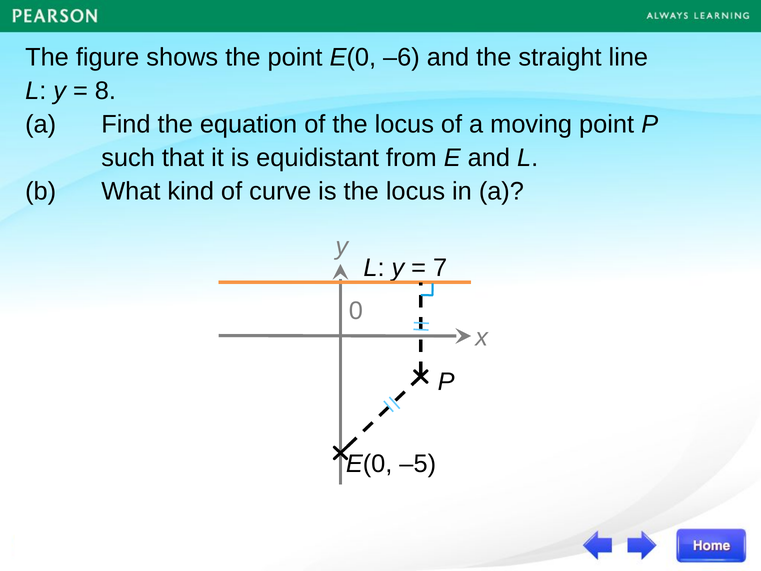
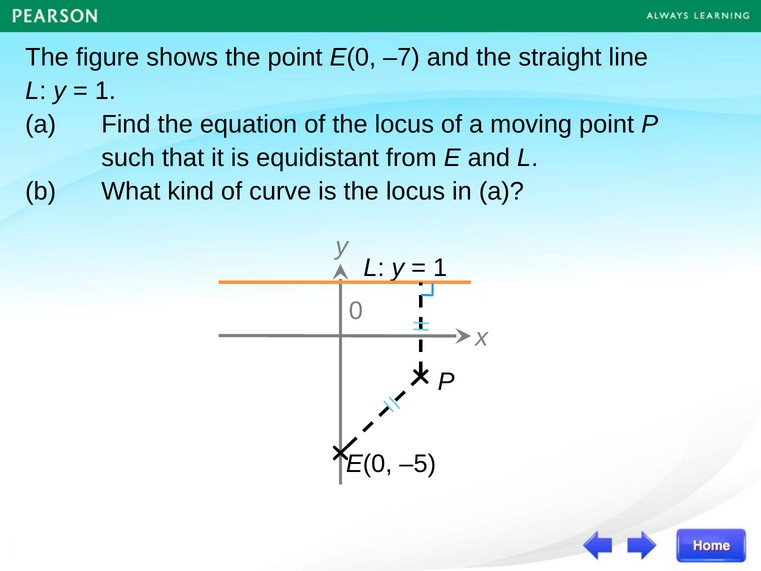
–6: –6 -> –7 (401, 57)
8: 8 -> 1 (105, 91)
7: 7 -> 1 (440, 268)
